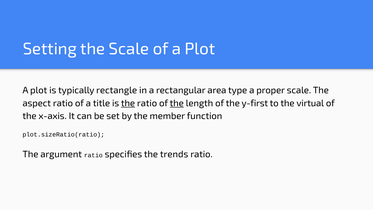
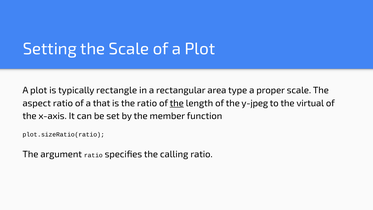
title: title -> that (102, 103)
the underline: present -> none (128, 103)
y-first: y-first -> y-jpeg (255, 103)
trends: trends -> calling (174, 154)
